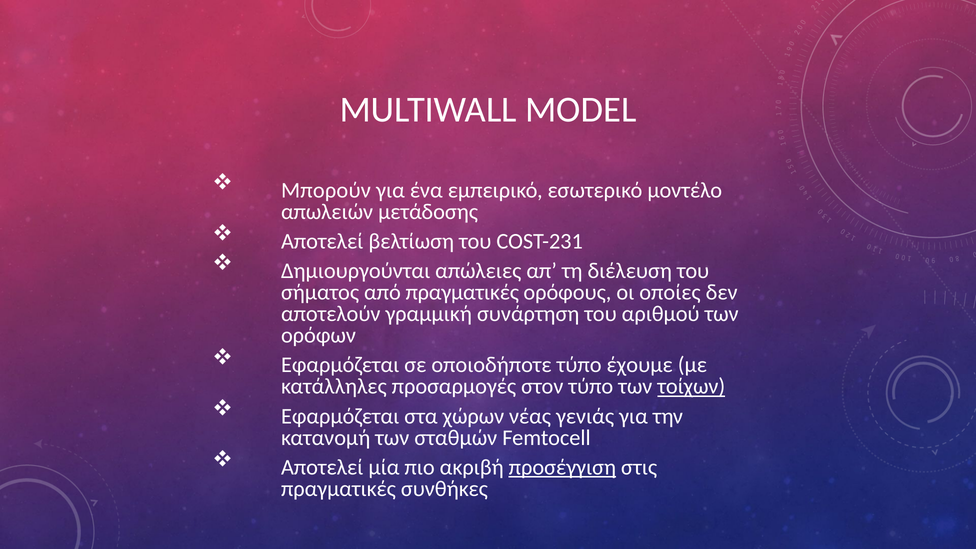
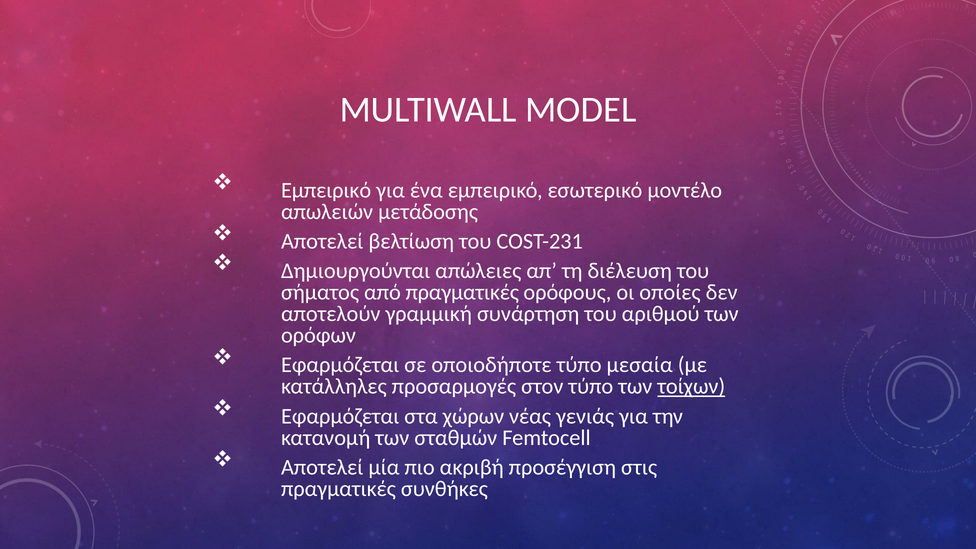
Μπορούν: Μπορούν -> Εμπειρικό (326, 190)
έχουμε: έχουμε -> μεσαία (640, 365)
προσέγγιση underline: present -> none (562, 467)
